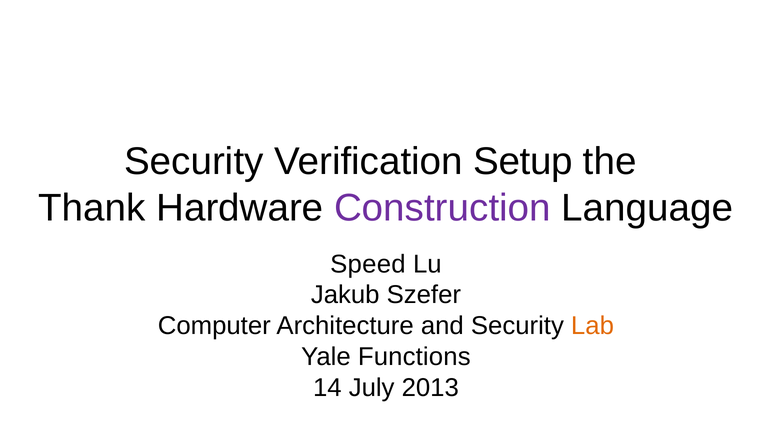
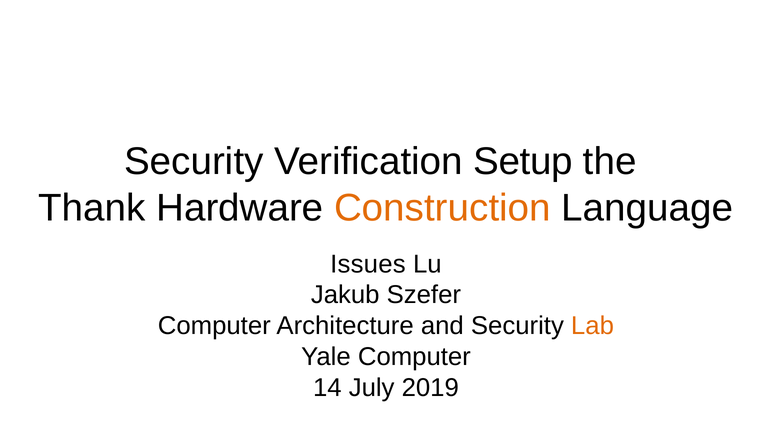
Construction colour: purple -> orange (442, 208)
Speed: Speed -> Issues (368, 264)
Yale Functions: Functions -> Computer (414, 357)
2013: 2013 -> 2019 (430, 388)
